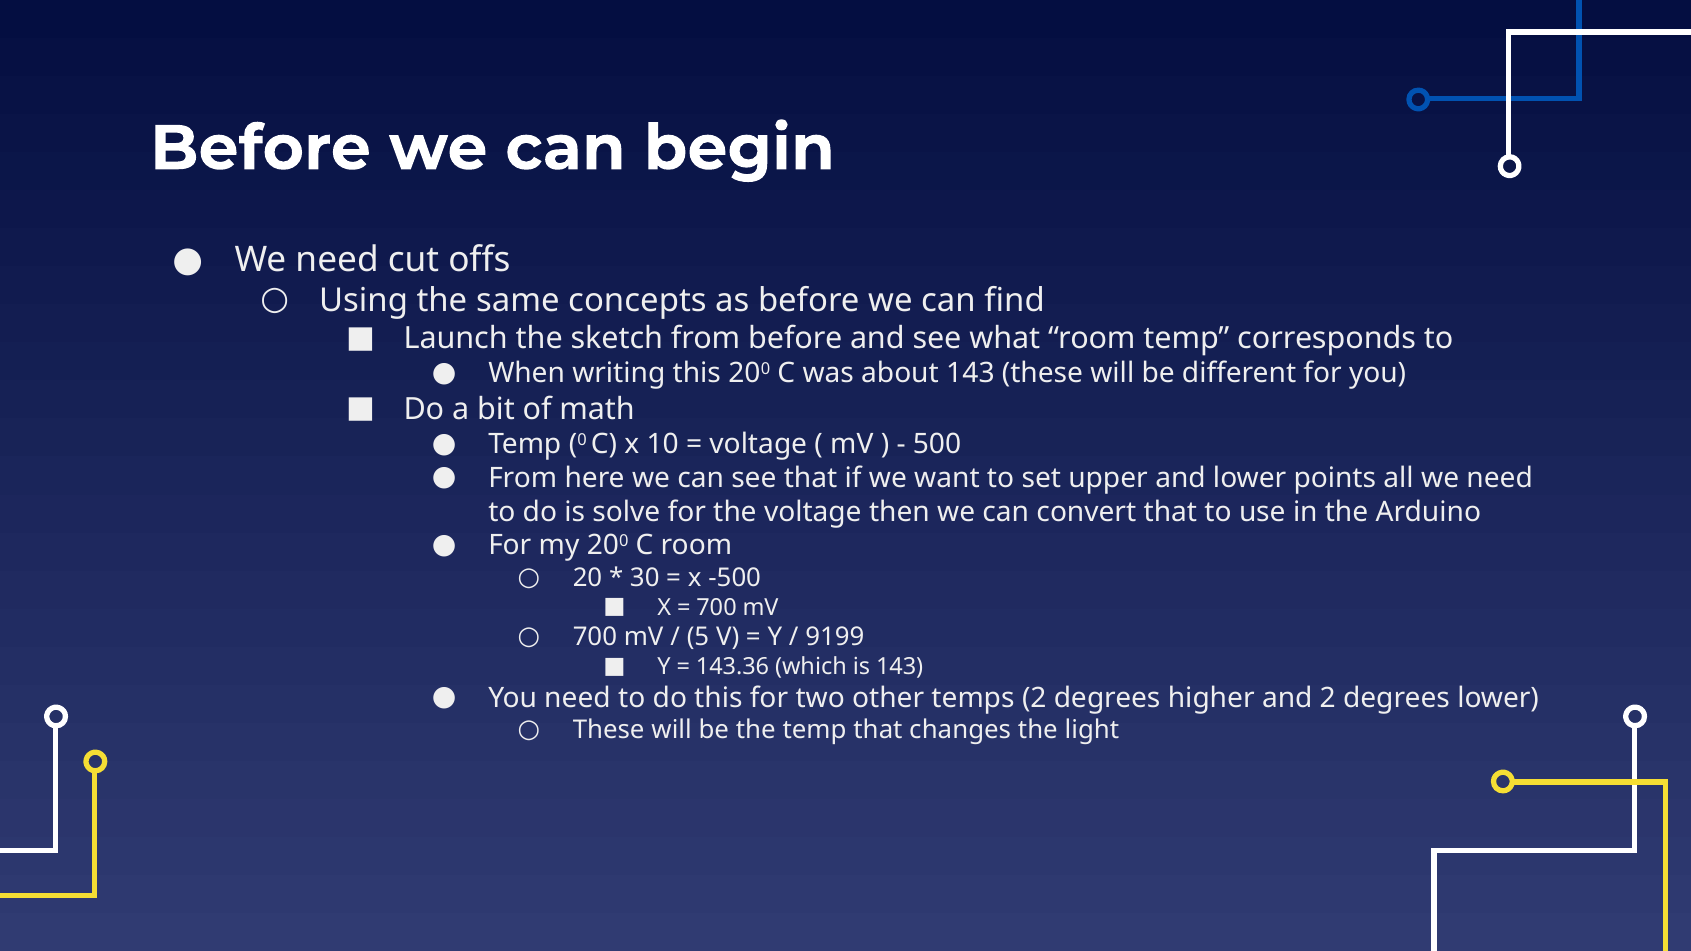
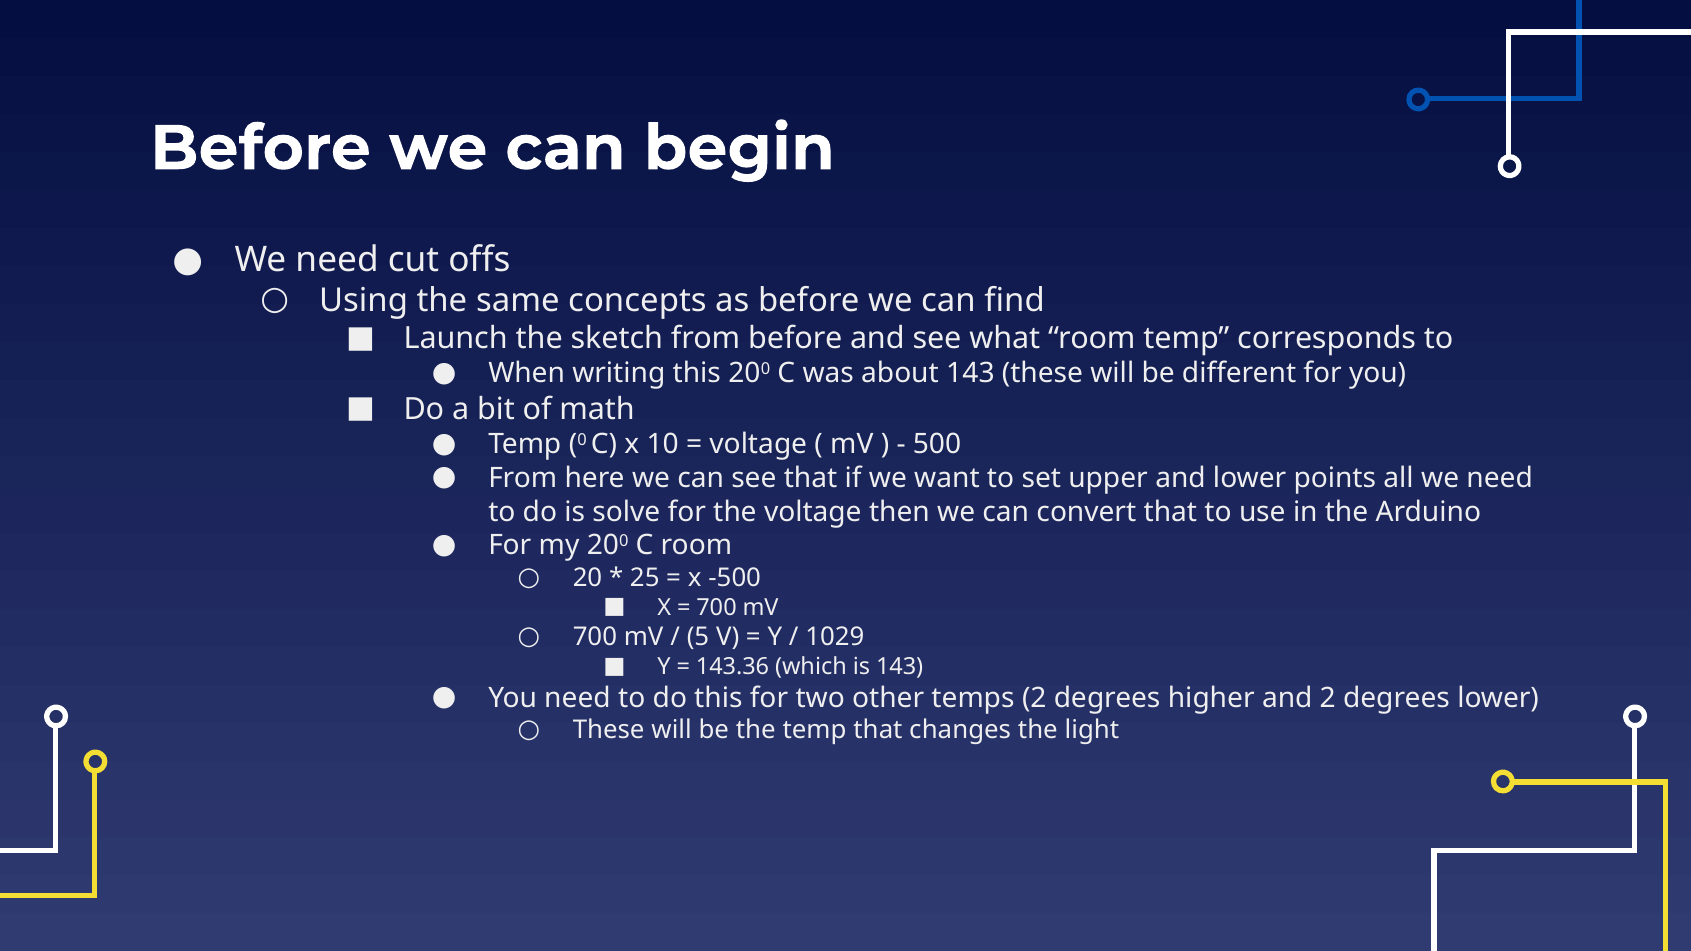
30: 30 -> 25 (645, 578)
9199: 9199 -> 1029 (835, 637)
